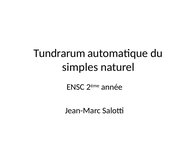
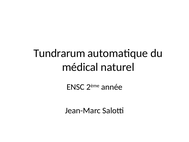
simples: simples -> médical (80, 67)
